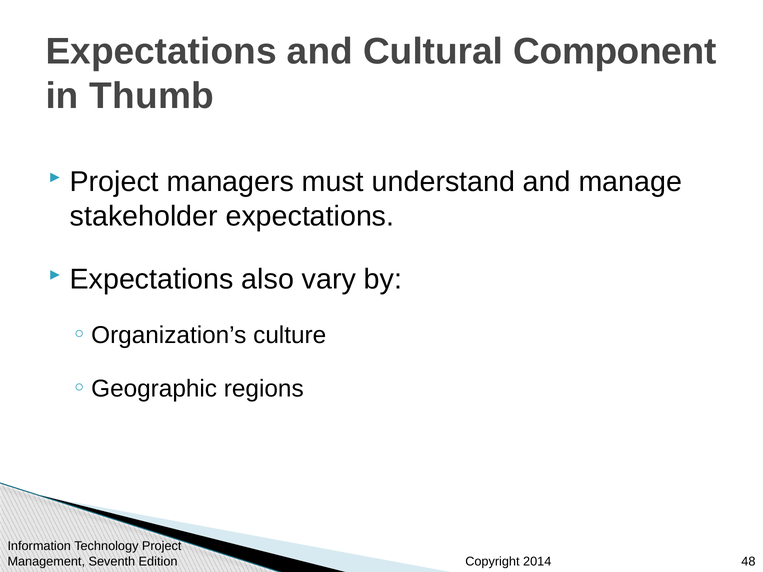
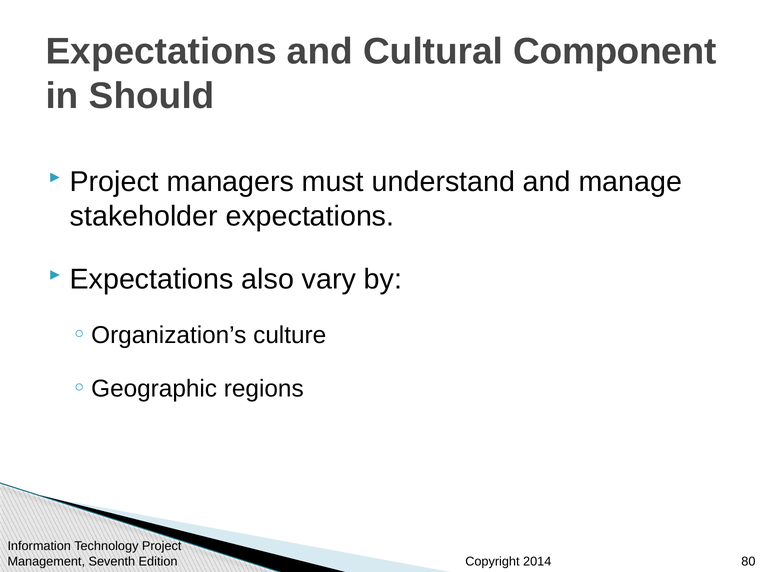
Thumb: Thumb -> Should (152, 96)
48: 48 -> 80 (748, 562)
